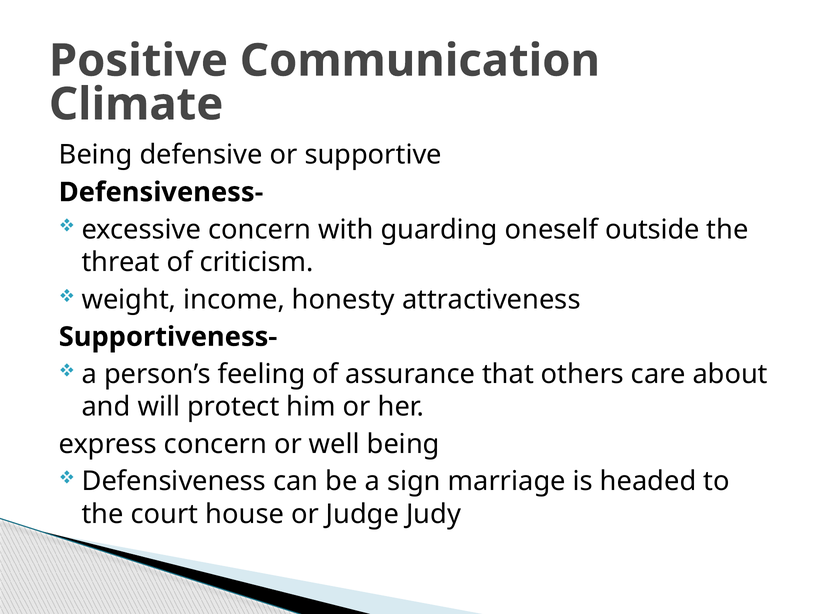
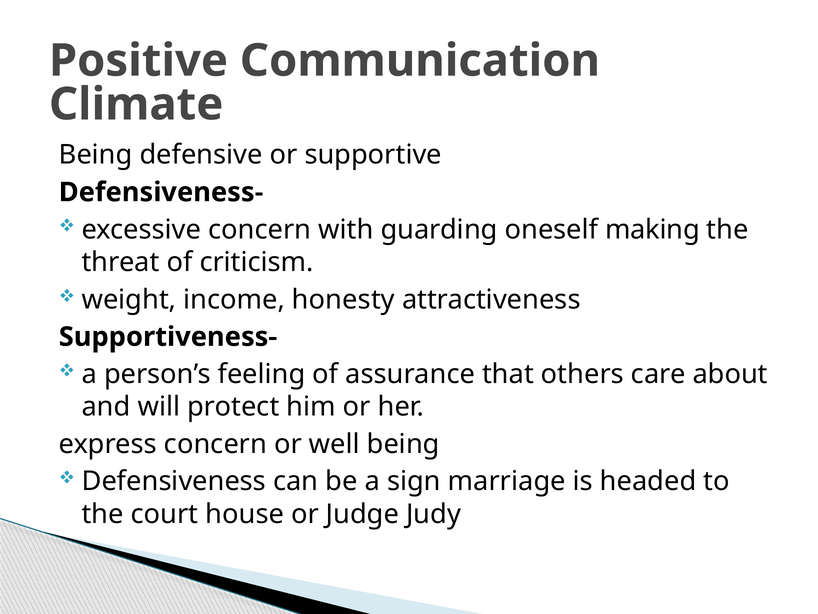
outside: outside -> making (652, 229)
